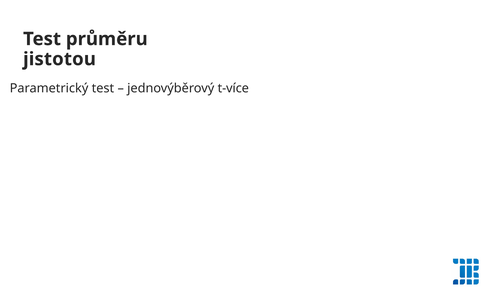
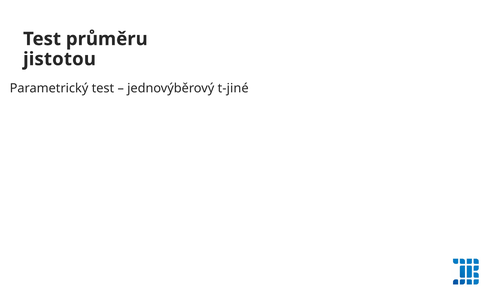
t-více: t-více -> t-jiné (233, 88)
